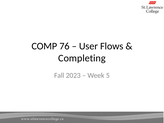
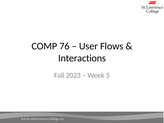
Completing: Completing -> Interactions (82, 58)
